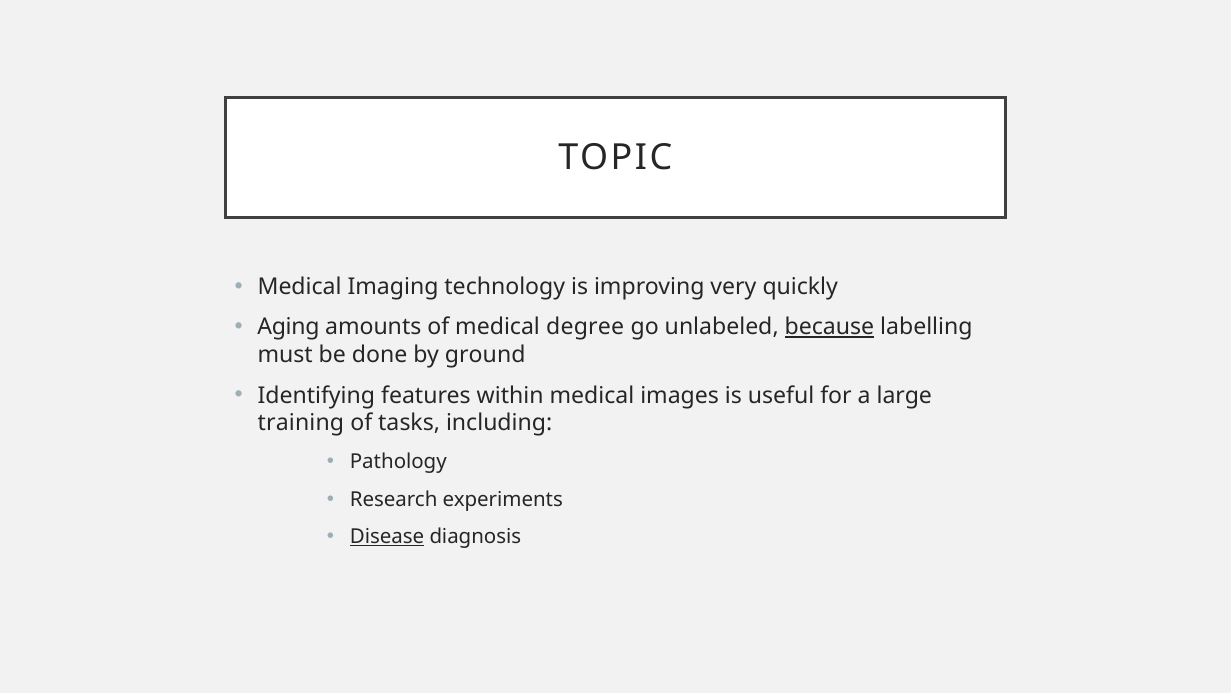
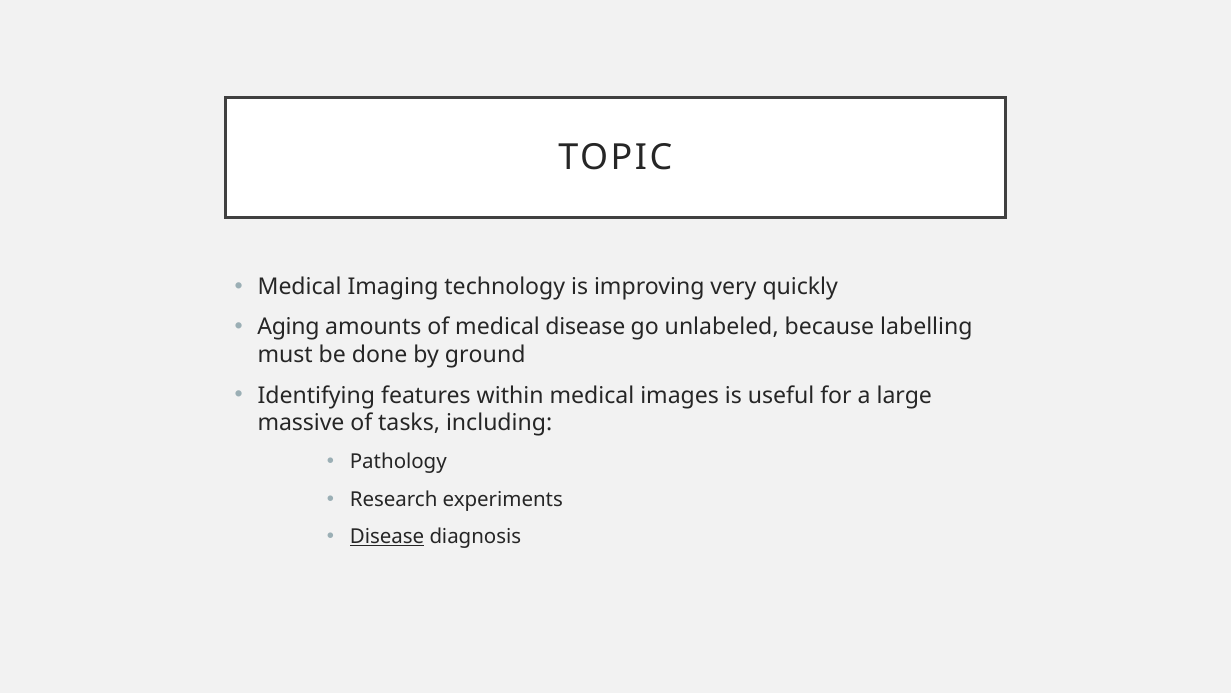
medical degree: degree -> disease (585, 327)
because underline: present -> none (829, 327)
training: training -> massive (301, 423)
